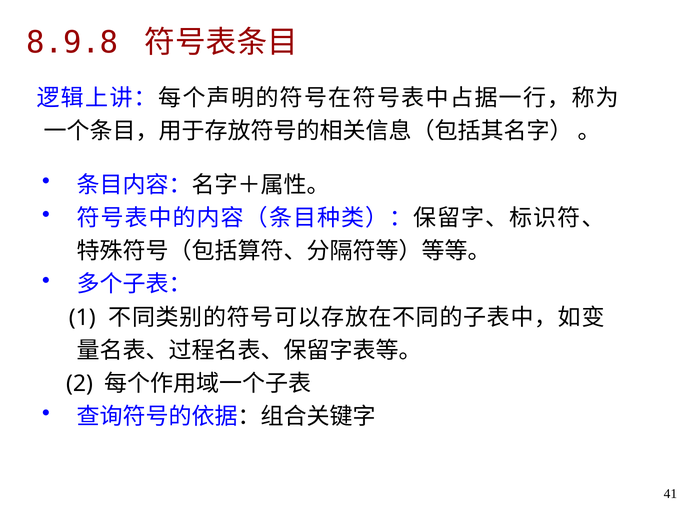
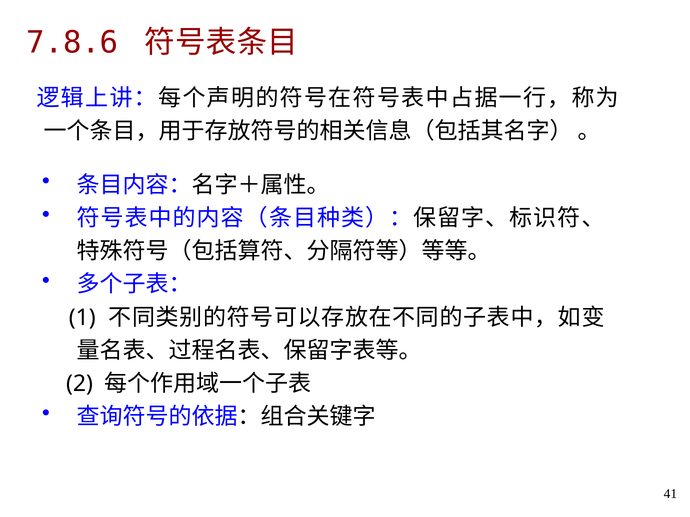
8.9.8: 8.9.8 -> 7.8.6 (72, 43)
